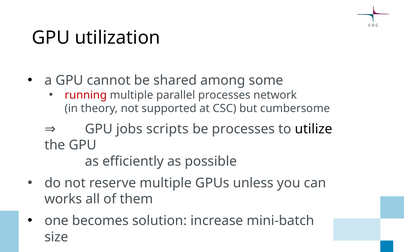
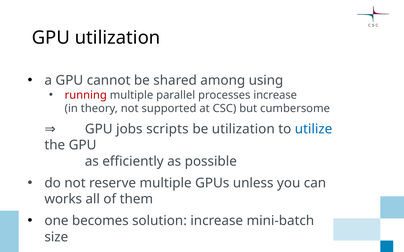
some: some -> using (266, 81)
processes network: network -> increase (275, 95)
be processes: processes -> utilization (243, 129)
utilize colour: black -> blue (314, 129)
